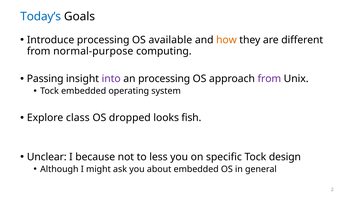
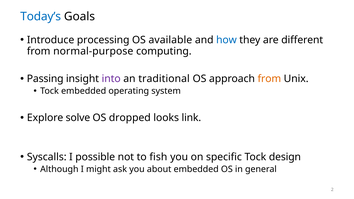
how colour: orange -> blue (226, 40)
an processing: processing -> traditional (164, 79)
from colour: purple -> orange (269, 79)
class: class -> solve (78, 118)
fish: fish -> link (191, 118)
Unclear: Unclear -> Syscalls (47, 157)
because: because -> possible (95, 157)
less: less -> fish (158, 157)
